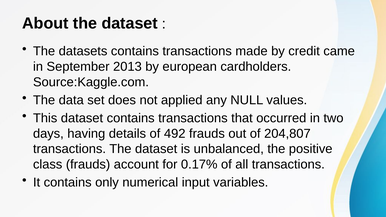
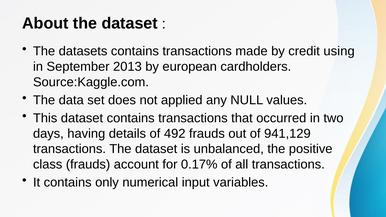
came: came -> using (339, 51)
204,807: 204,807 -> 941,129 (287, 134)
